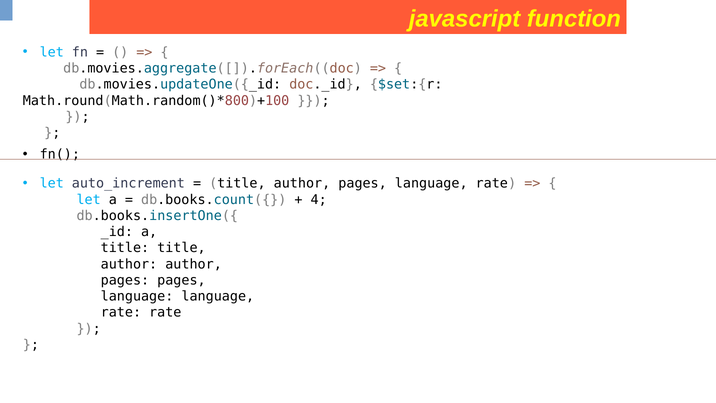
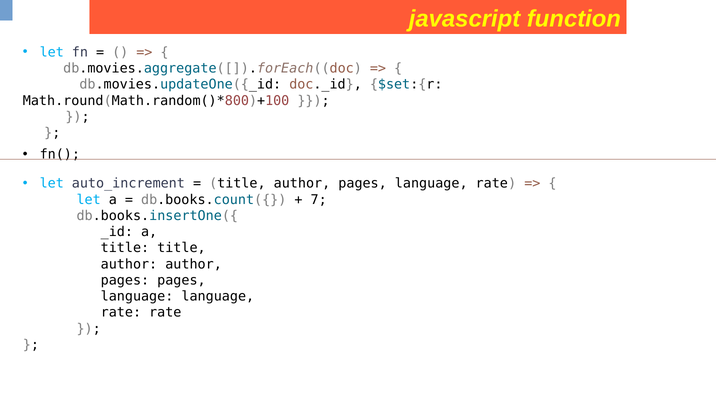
4: 4 -> 7 (319, 200)
